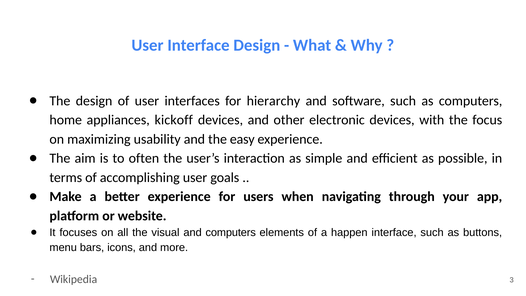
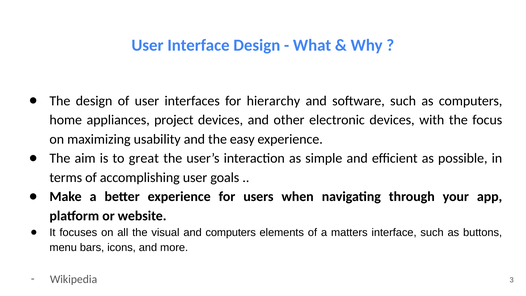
kickoff: kickoff -> project (174, 120)
often: often -> great (144, 158)
happen: happen -> matters (349, 232)
